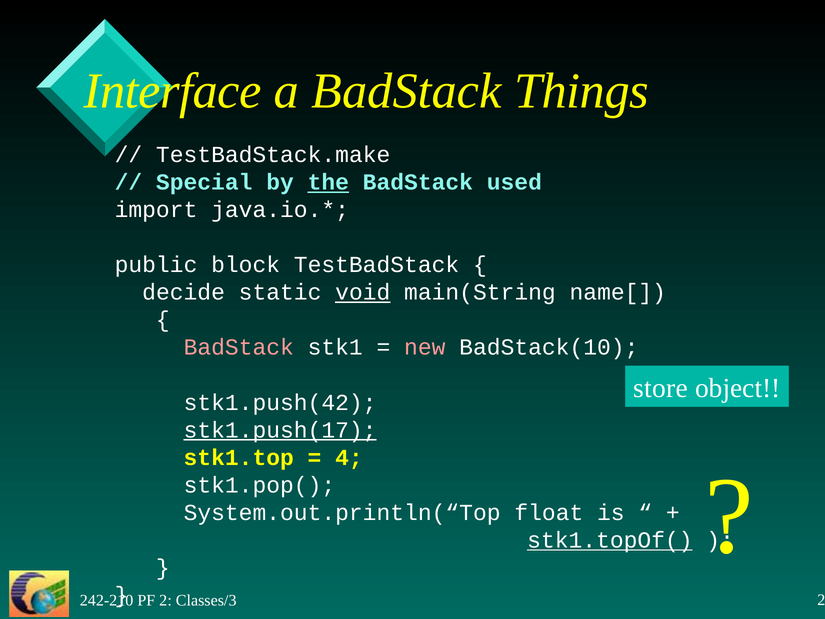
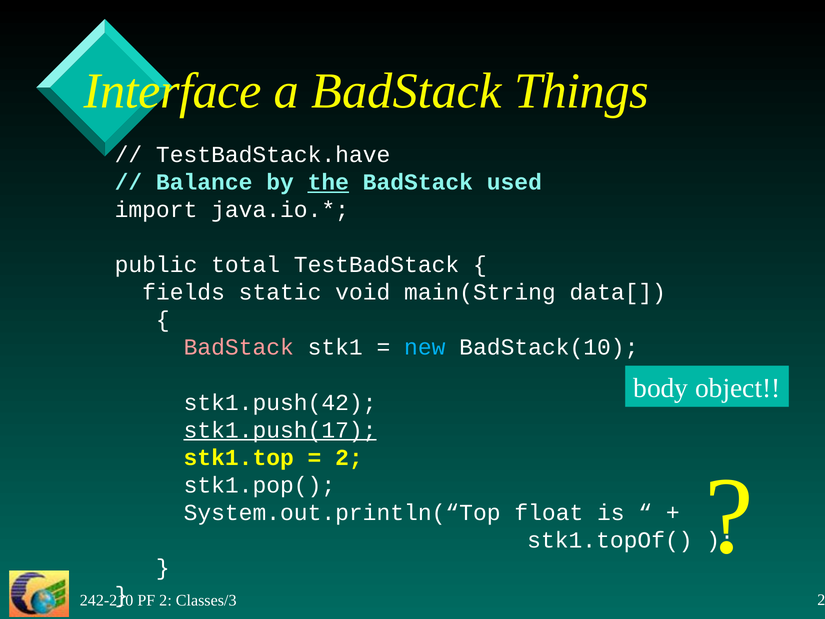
TestBadStack.make: TestBadStack.make -> TestBadStack.have (273, 155)
Special: Special -> Balance (204, 182)
block: block -> total (246, 265)
decide: decide -> fields (184, 292)
void underline: present -> none (363, 292)
name[: name[ -> data[ (618, 292)
new colour: pink -> light blue (425, 347)
store: store -> body (661, 388)
4: 4 -> 2 (349, 457)
stk1.topOf( underline: present -> none (610, 540)
